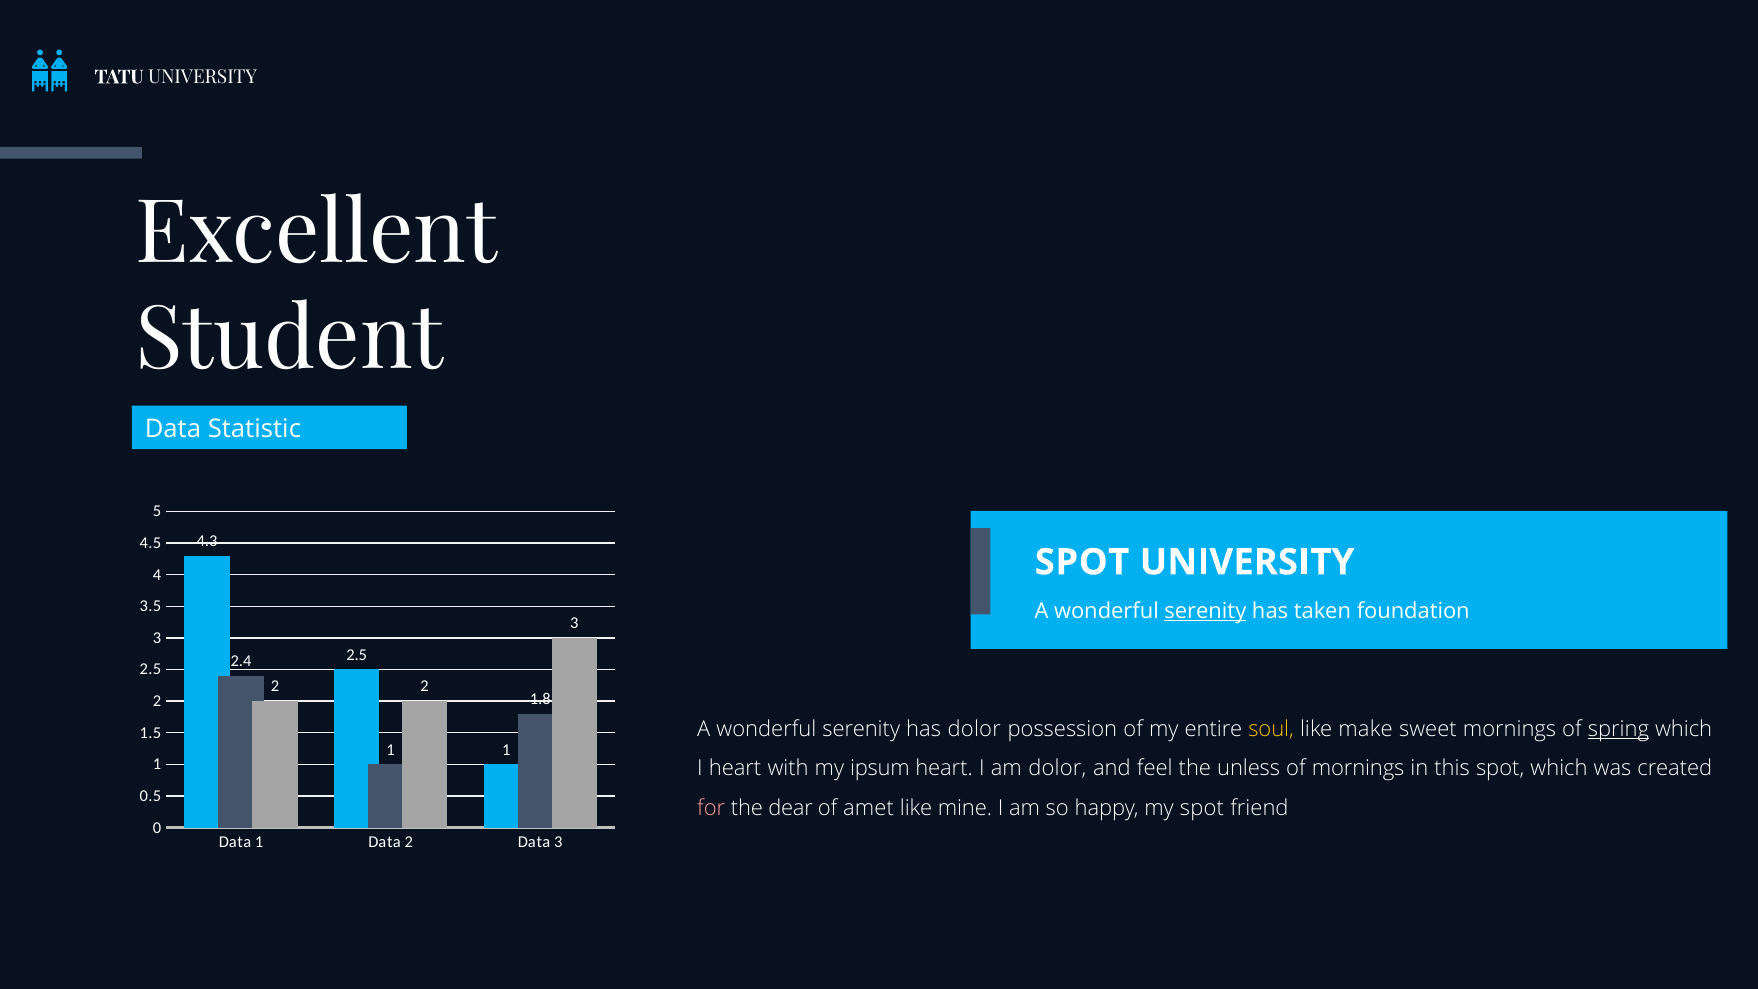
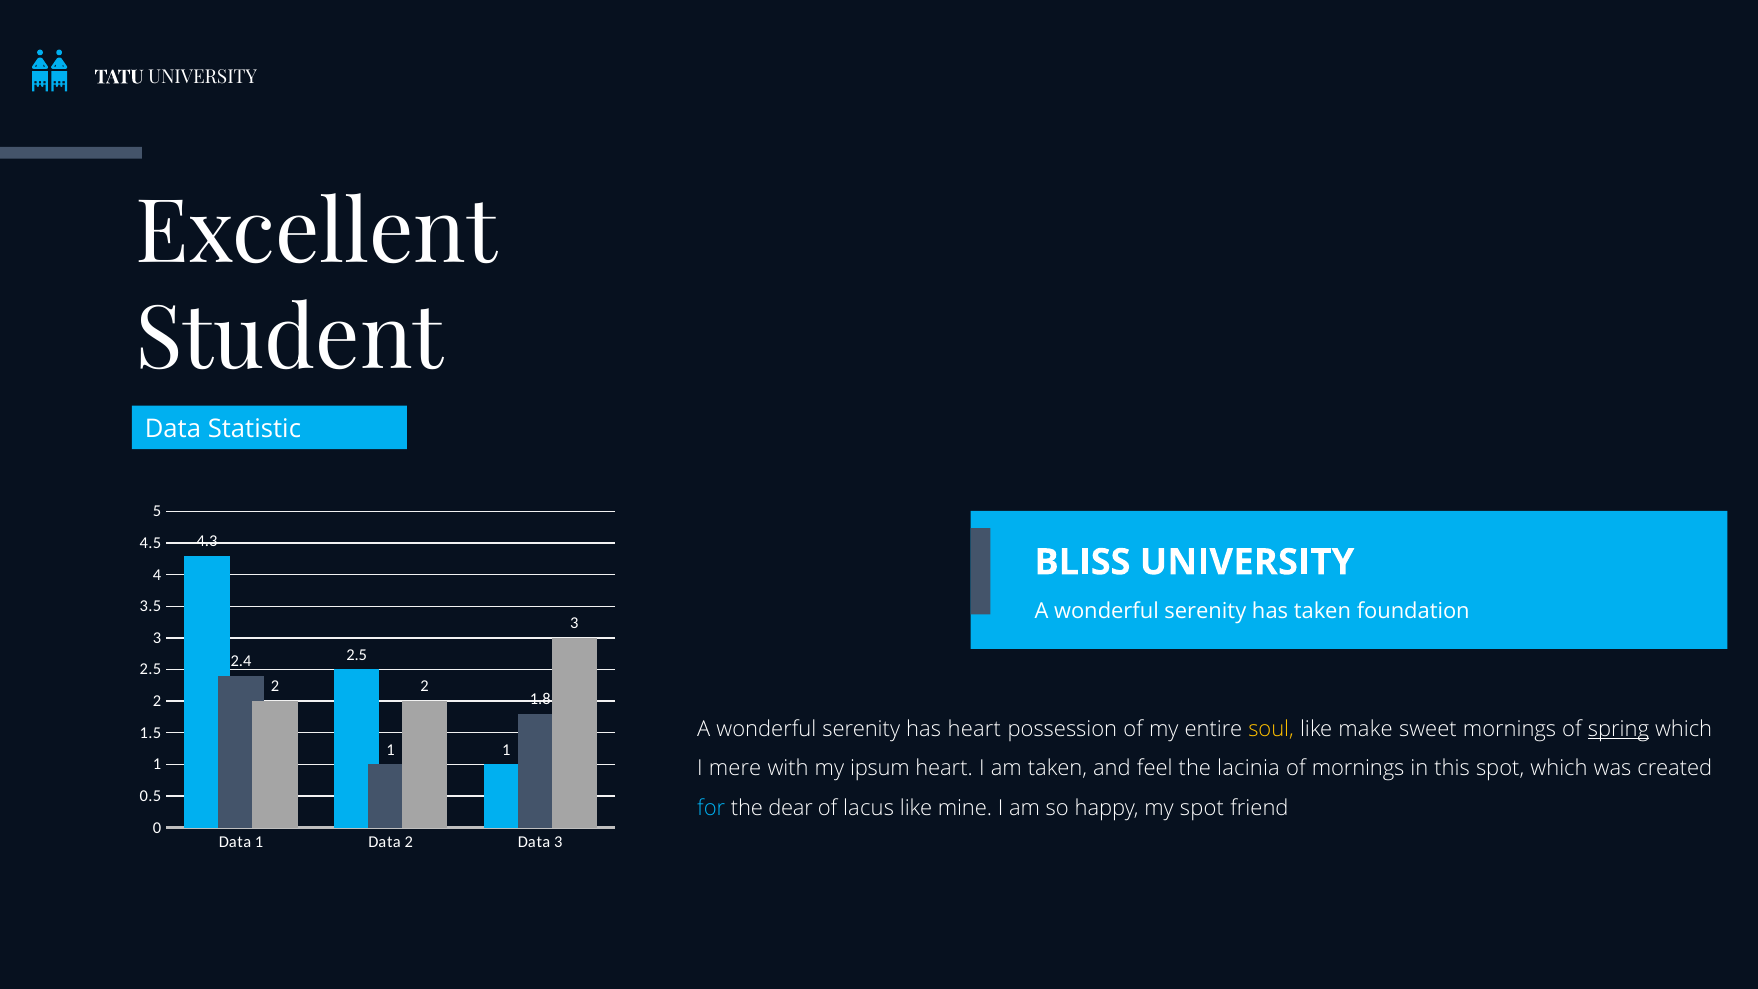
SPOT: SPOT -> BLISS (1082, 562)
serenity underline: present -> none (1205, 611)
has dolor: dolor -> heart (974, 729)
I heart: heart -> mere (735, 768)
am dolor: dolor -> taken (1057, 768)
unless: unless -> lacinia (1248, 768)
for colour: pink -> light blue (711, 808)
amet: amet -> lacus (869, 808)
